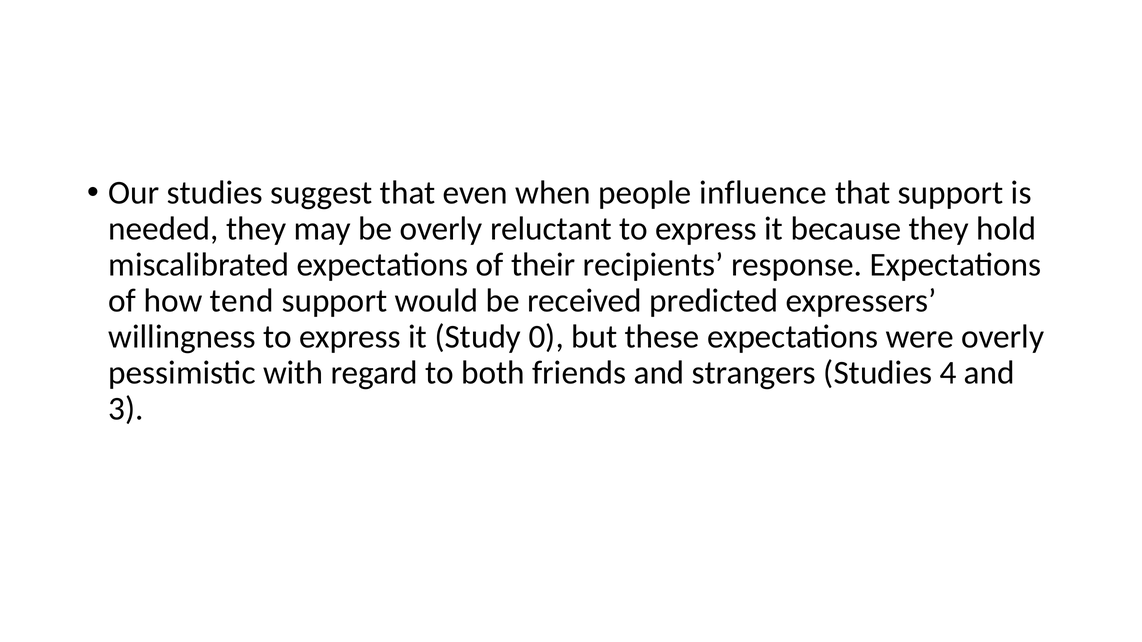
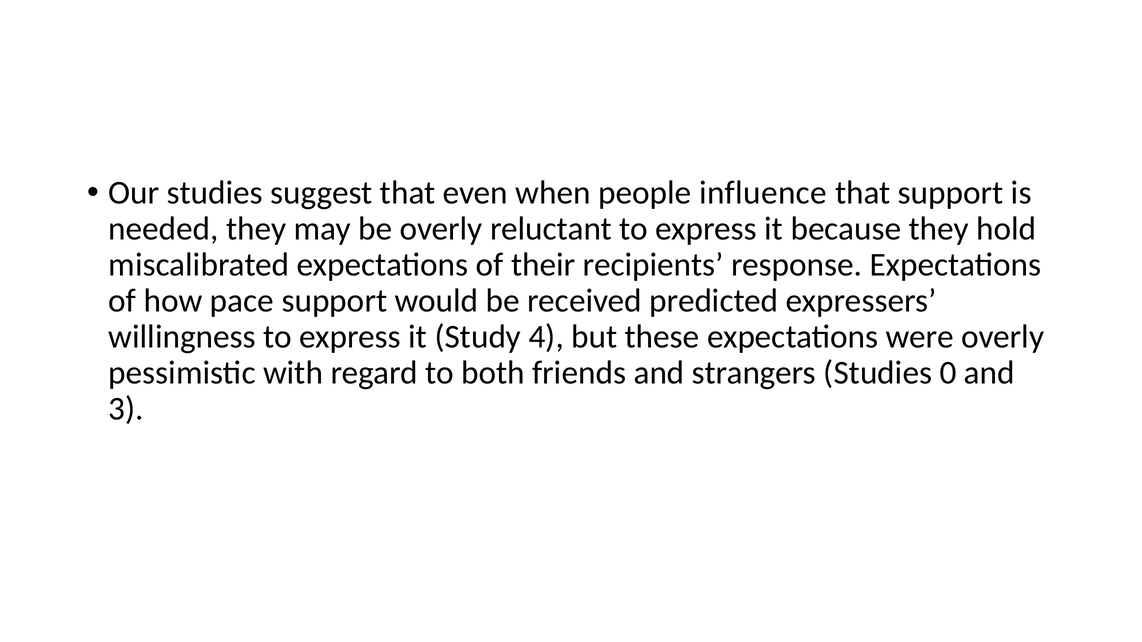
tend: tend -> pace (242, 301)
0: 0 -> 4 (546, 337)
4: 4 -> 0 (948, 373)
